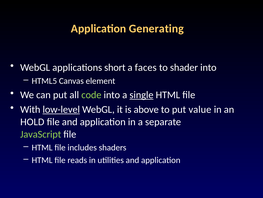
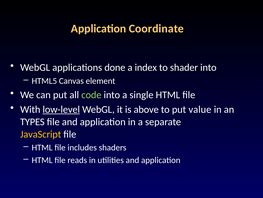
Generating: Generating -> Coordinate (156, 28)
short: short -> done (115, 67)
faces: faces -> index (146, 67)
single underline: present -> none (141, 95)
HOLD: HOLD -> TYPES (32, 121)
JavaScript colour: light green -> yellow (41, 134)
